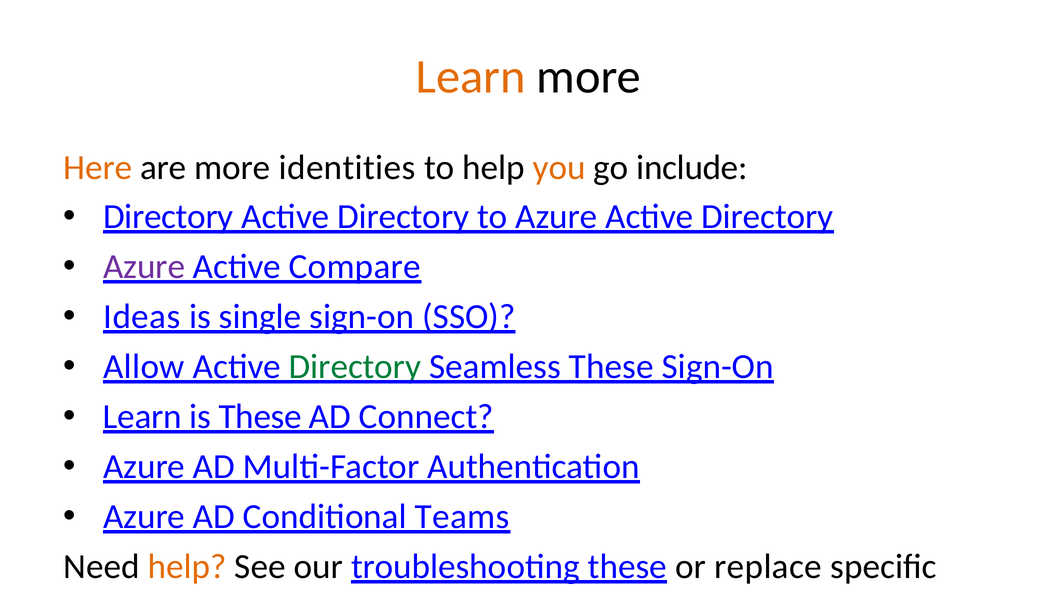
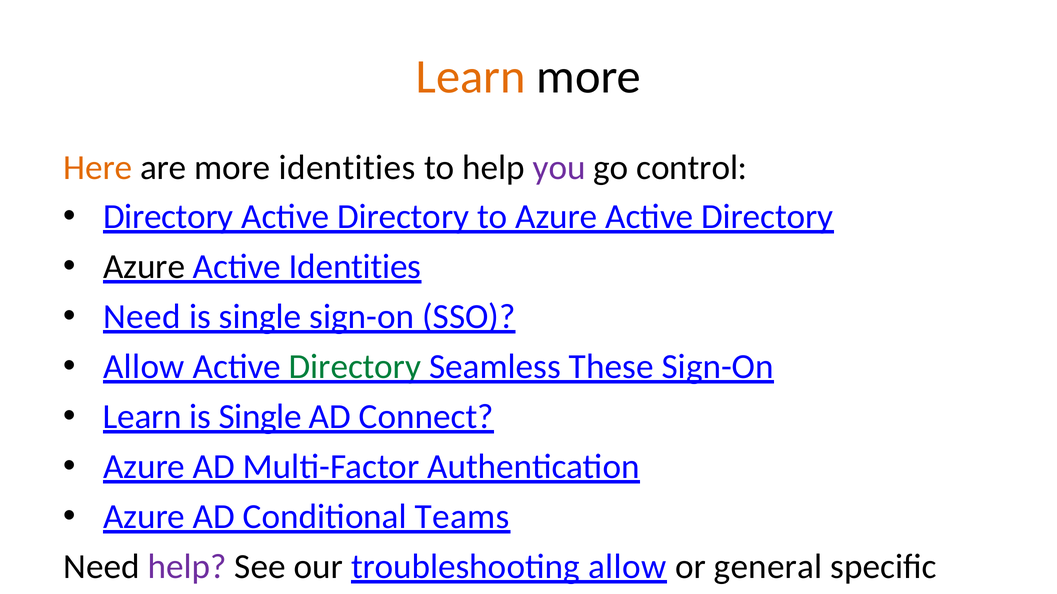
you colour: orange -> purple (559, 168)
include: include -> control (692, 168)
Azure colour: purple -> black (144, 267)
Active Compare: Compare -> Identities (355, 267)
Ideas: Ideas -> Need (142, 317)
These: These -> Single (260, 417)
help colour: orange -> purple (187, 567)
troubleshooting these: these -> allow (627, 567)
replace: replace -> general (768, 567)
